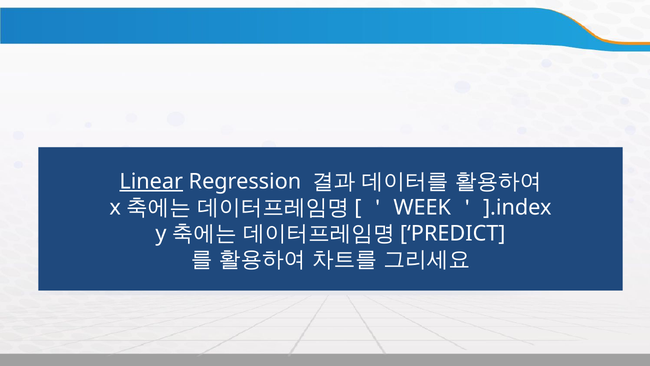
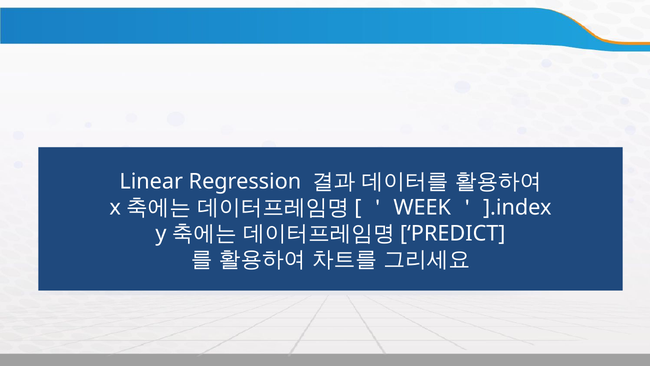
Linear underline: present -> none (151, 181)
